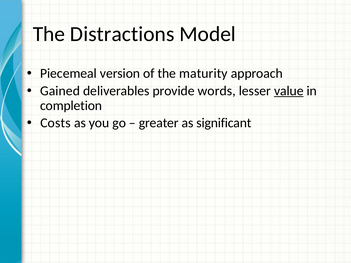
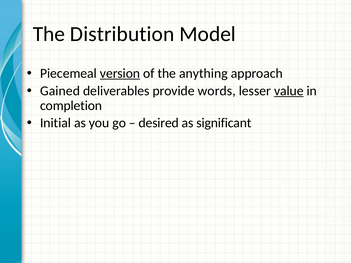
Distractions: Distractions -> Distribution (122, 34)
version underline: none -> present (120, 73)
maturity: maturity -> anything (203, 73)
Costs: Costs -> Initial (56, 123)
greater: greater -> desired (159, 123)
